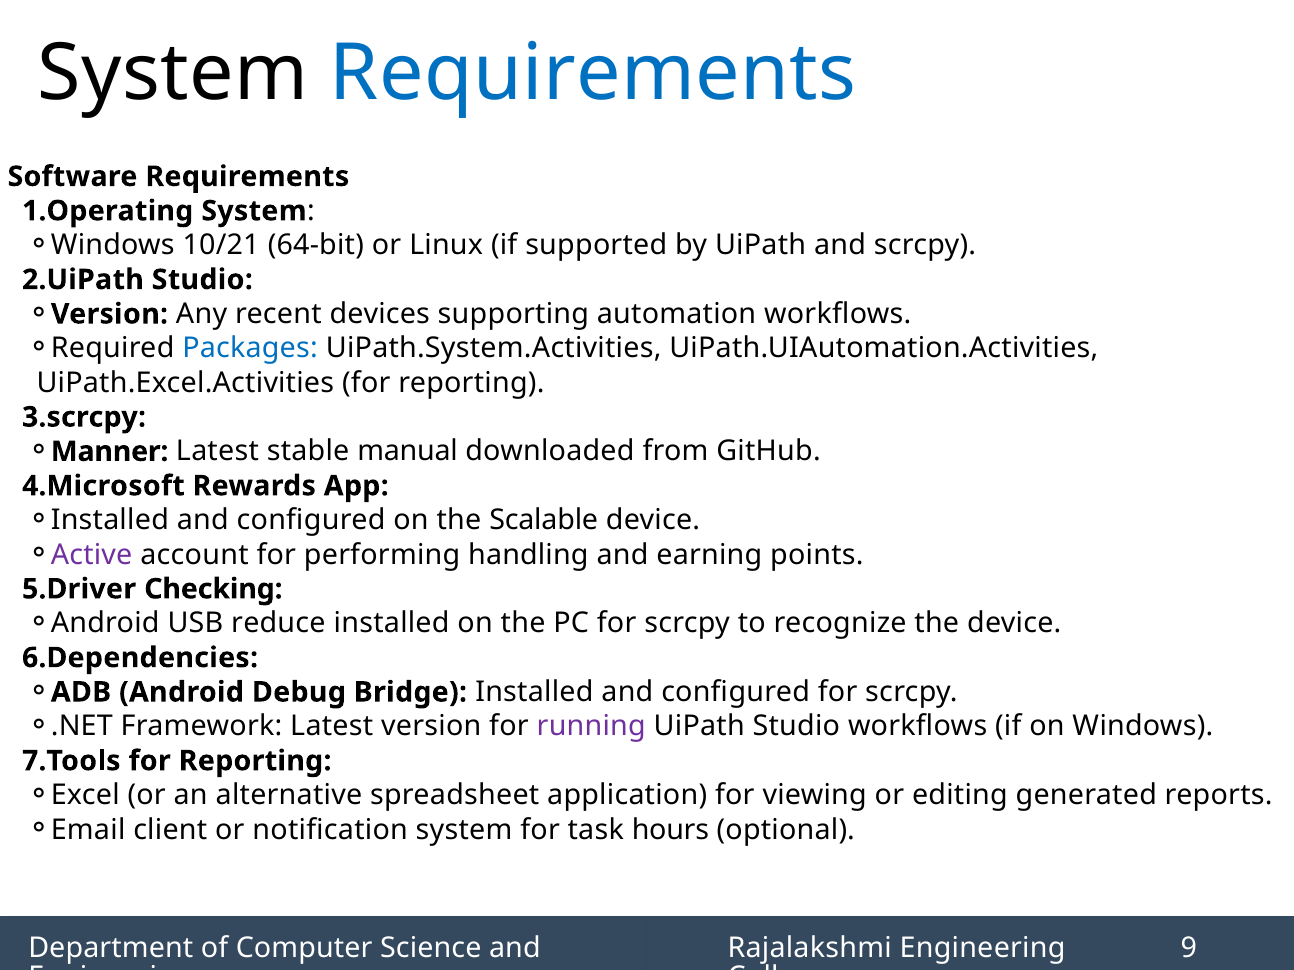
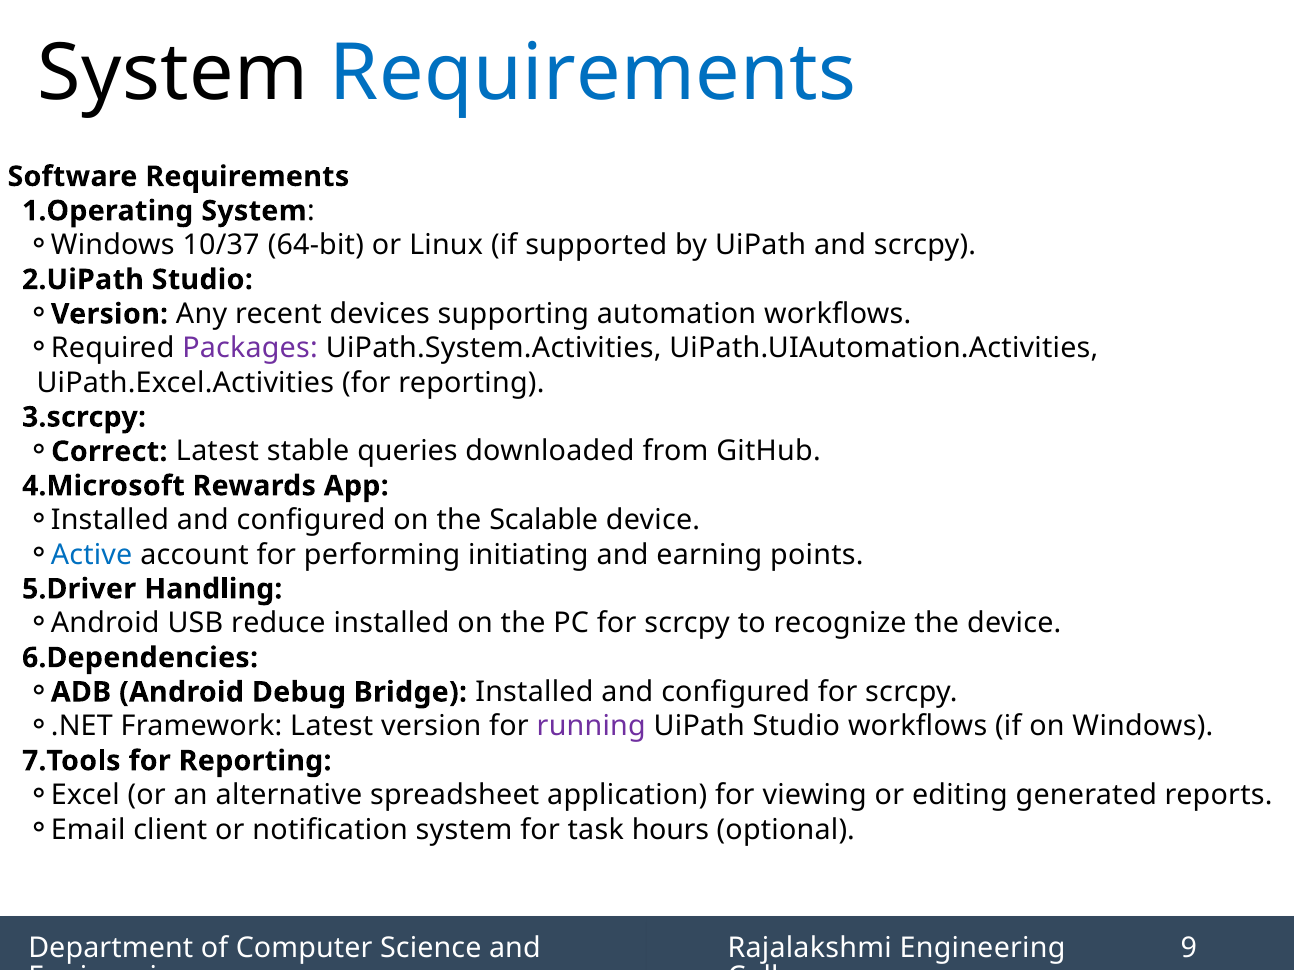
10/21: 10/21 -> 10/37 (221, 245)
Packages colour: blue -> purple (250, 349)
Manner: Manner -> Correct (109, 452)
manual: manual -> queries (407, 452)
Active colour: purple -> blue (92, 555)
handling: handling -> initiating (528, 555)
Checking: Checking -> Handling (213, 589)
